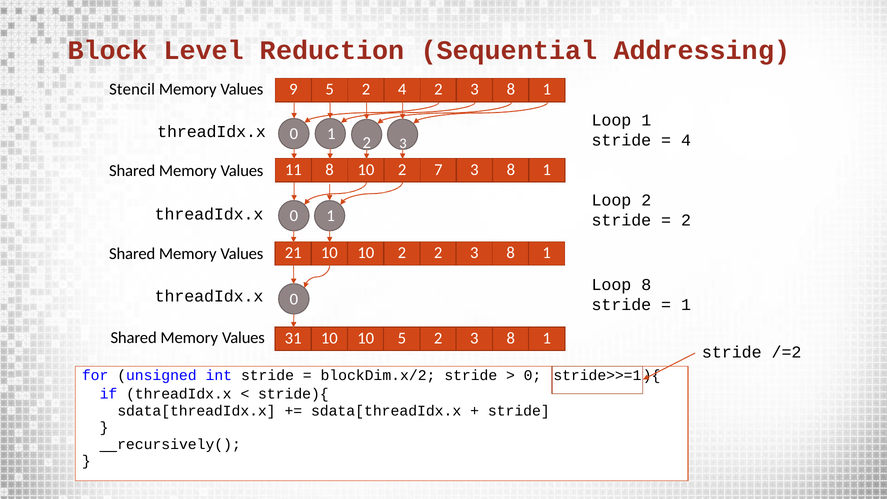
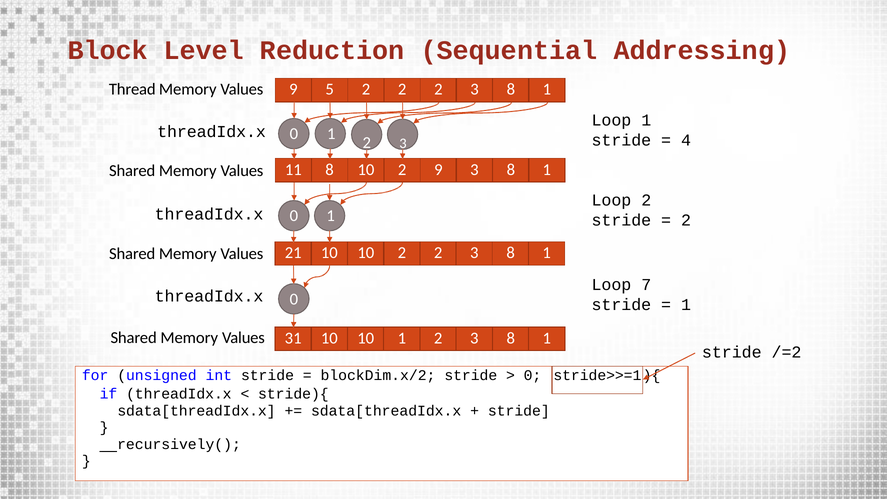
Stencil: Stencil -> Thread (132, 89)
5 2 4: 4 -> 2 (402, 89)
2 7: 7 -> 9 (438, 170)
Loop 8: 8 -> 7 (646, 285)
10 5: 5 -> 1 (402, 338)
